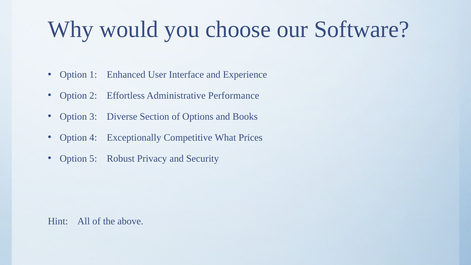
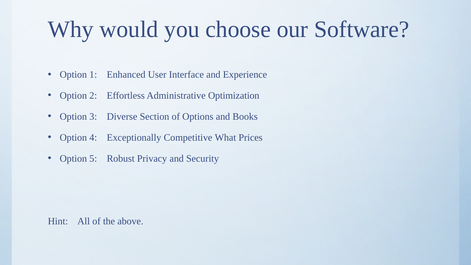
Performance: Performance -> Optimization (234, 96)
